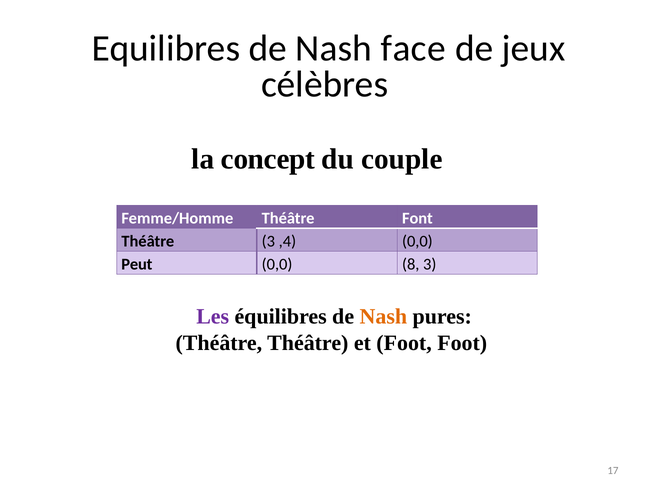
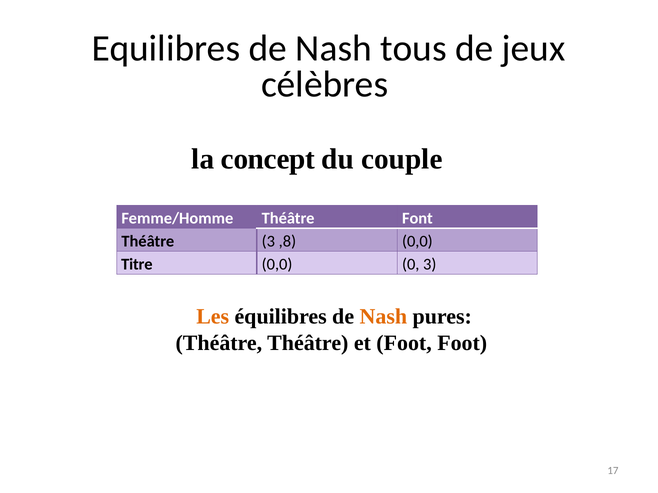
face: face -> tous (413, 49)
,4: ,4 -> ,8 (287, 242)
Peut: Peut -> Titre (137, 265)
8: 8 -> 0 (411, 265)
Les colour: purple -> orange (213, 317)
